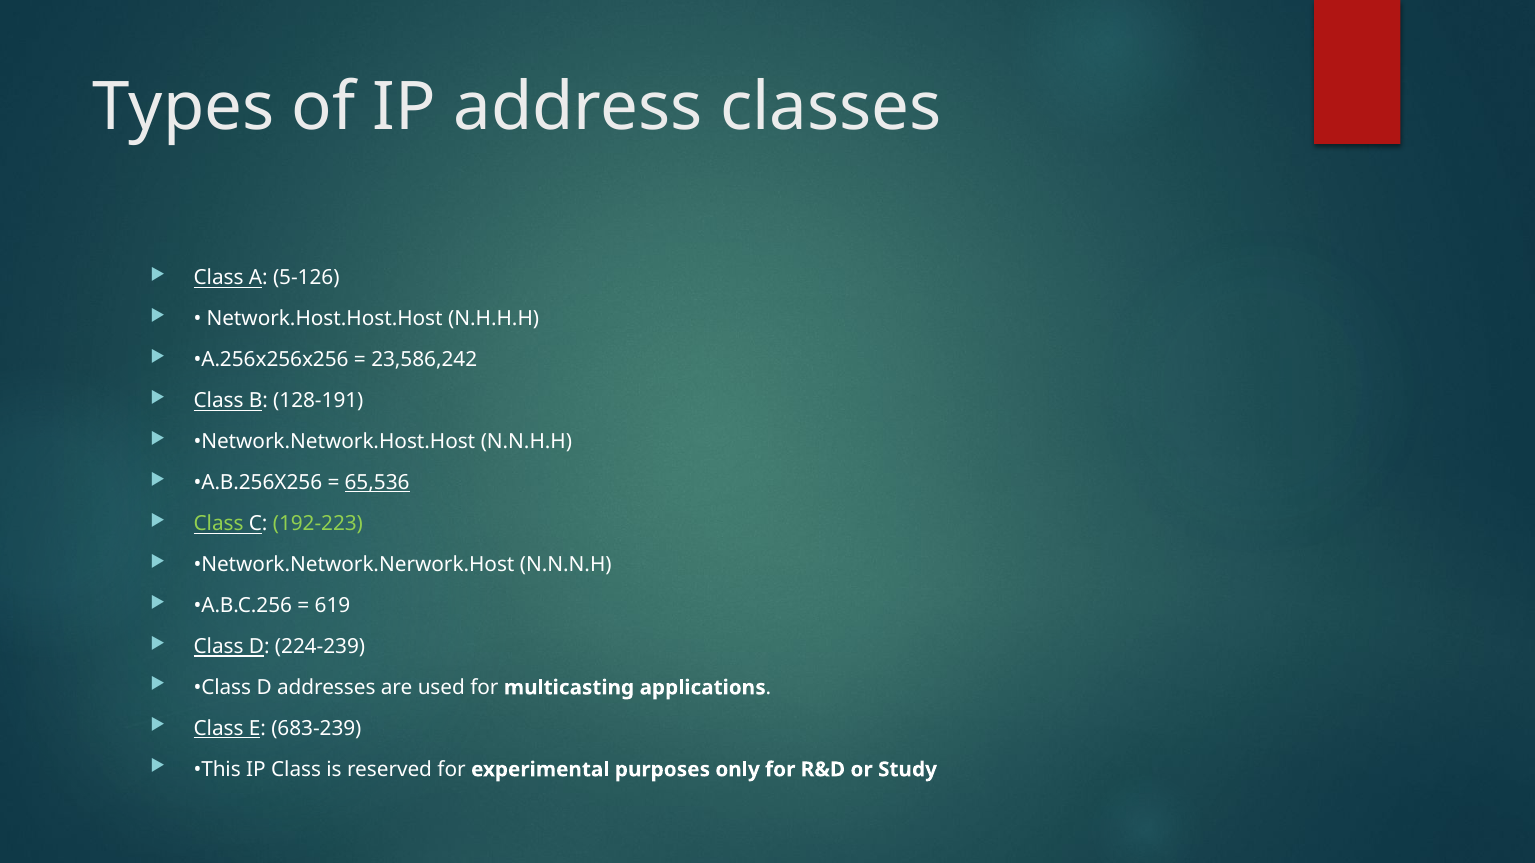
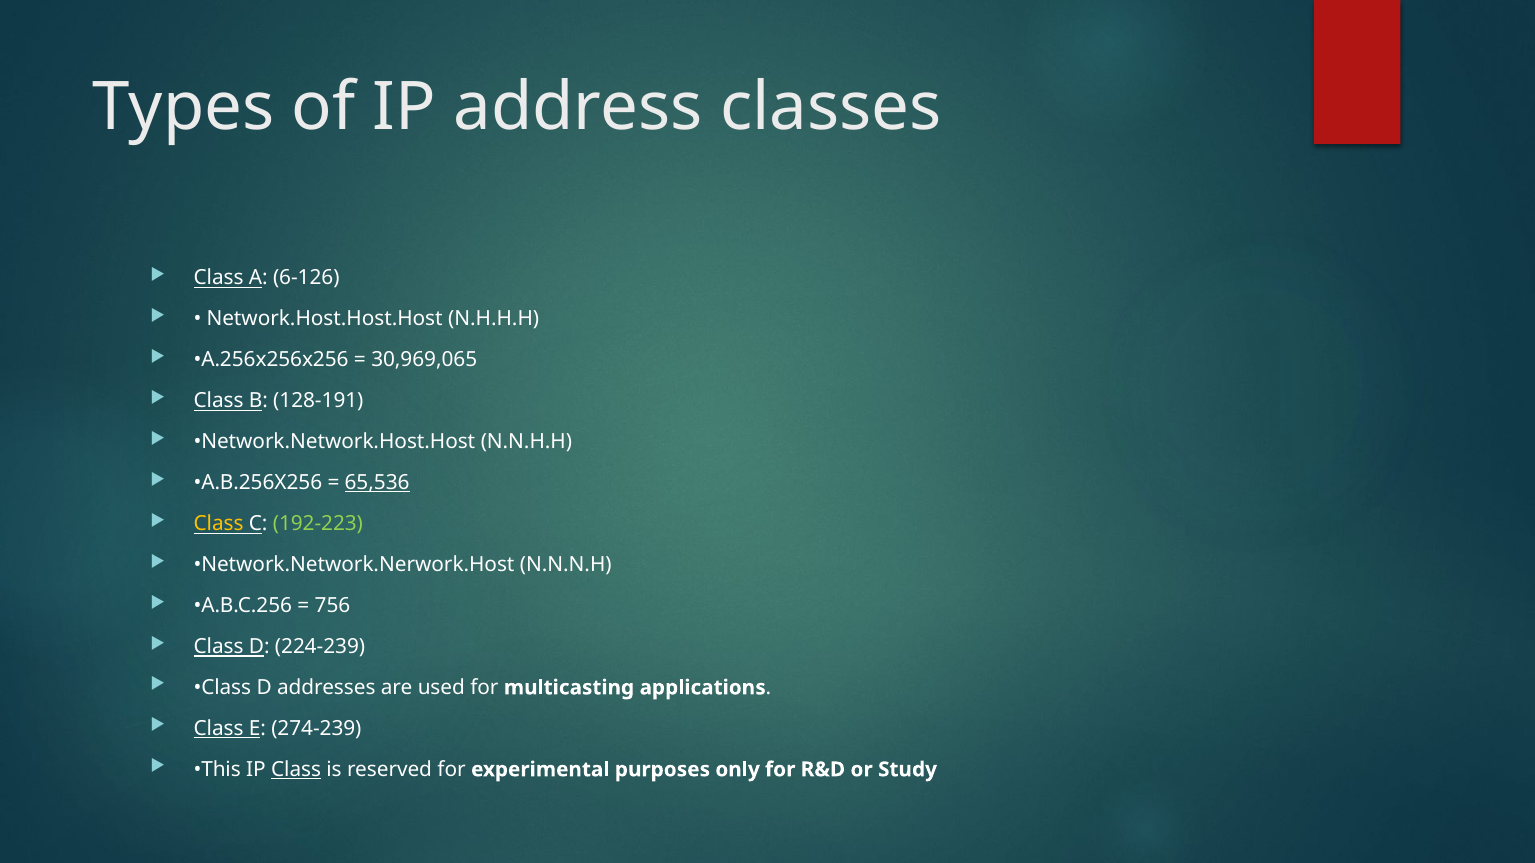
5-126: 5-126 -> 6-126 (306, 278)
23,586,242: 23,586,242 -> 30,969,065 (424, 360)
Class colour: light green -> yellow (219, 524)
619: 619 -> 756 (332, 606)
683-239: 683-239 -> 274-239 (316, 729)
Class underline: none -> present (296, 770)
